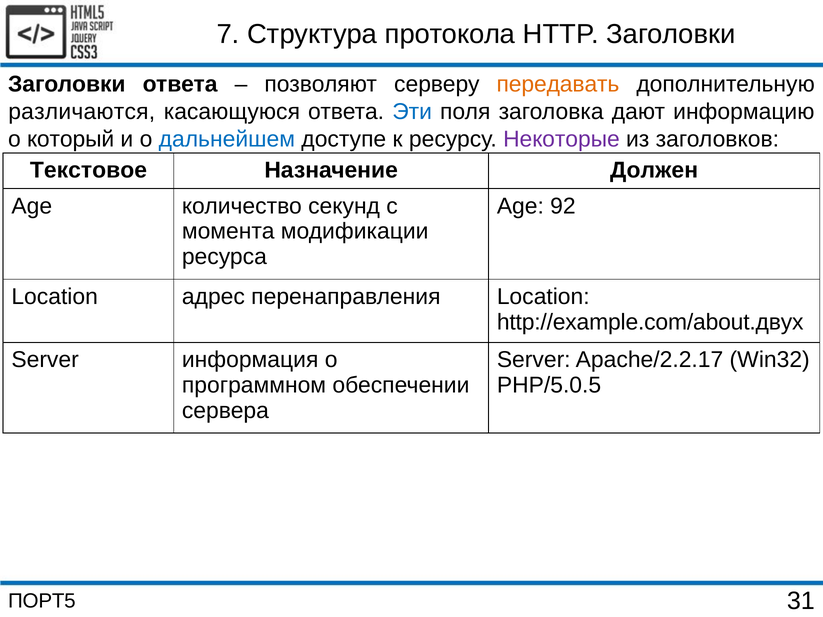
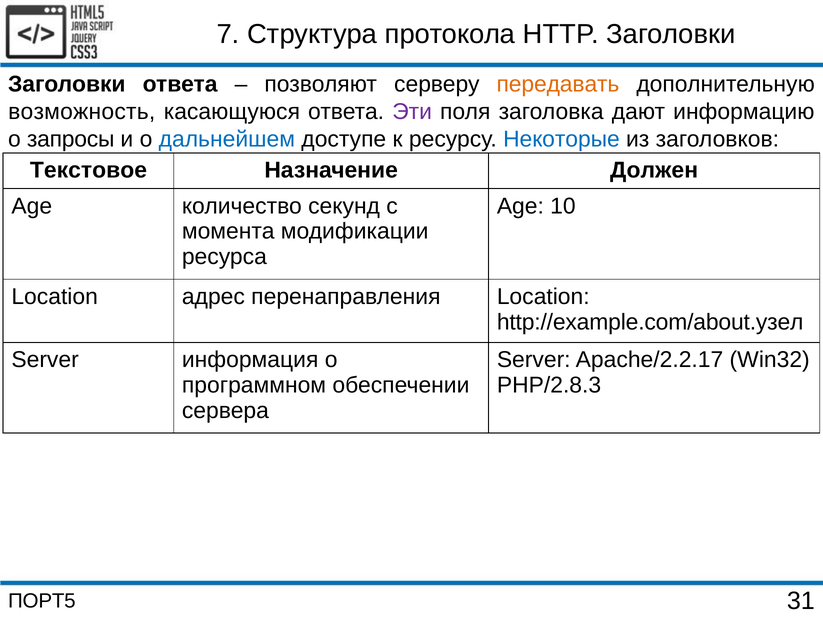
различаются: различаются -> возможность (82, 112)
Эти colour: blue -> purple (412, 112)
который: который -> запросы (71, 139)
Некоторые colour: purple -> blue (561, 139)
92: 92 -> 10 (563, 206)
http://example.com/about.двух: http://example.com/about.двух -> http://example.com/about.узел (650, 322)
PHP/5.0.5: PHP/5.0.5 -> PHP/2.8.3 (549, 385)
